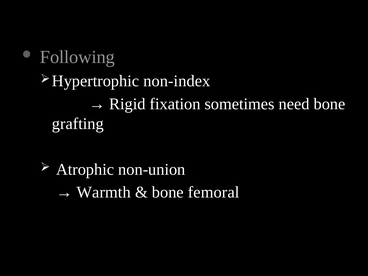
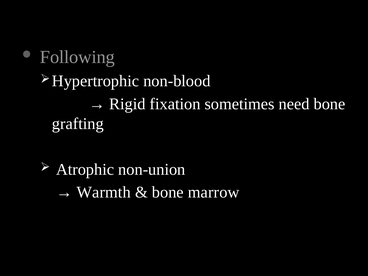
non-index: non-index -> non-blood (177, 81)
femoral: femoral -> marrow (214, 192)
